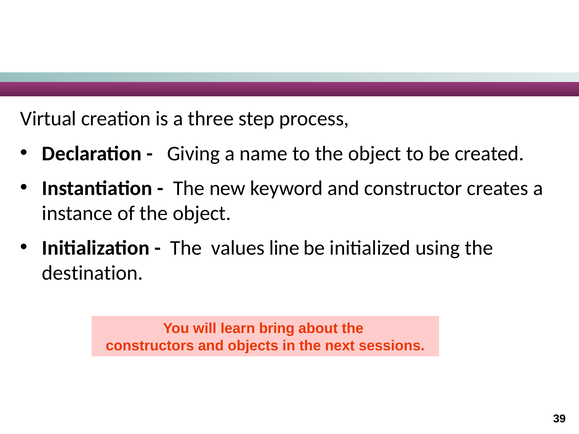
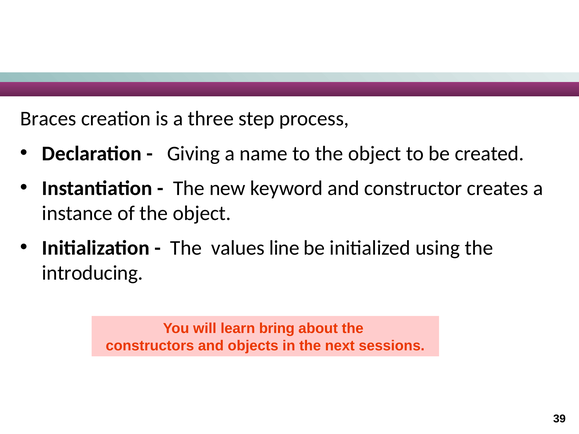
Virtual: Virtual -> Braces (48, 119)
destination: destination -> introducing (93, 273)
